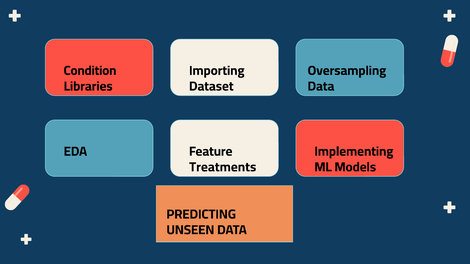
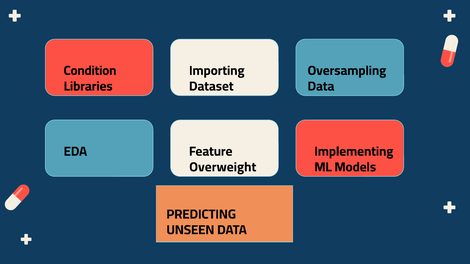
Treatments: Treatments -> Overweight (223, 167)
